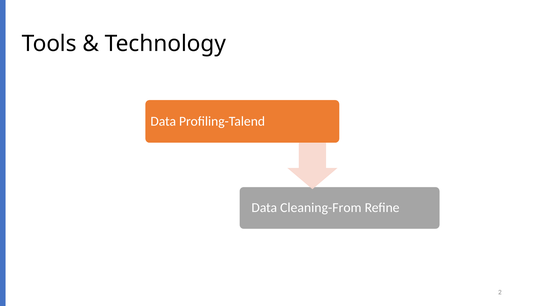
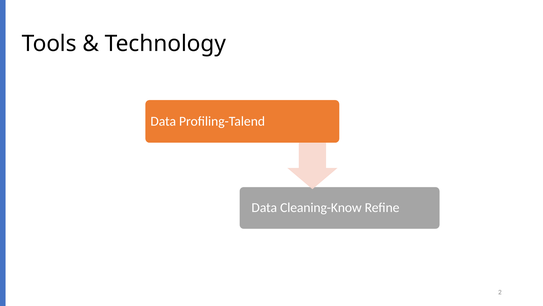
Cleaning-From: Cleaning-From -> Cleaning-Know (321, 207)
